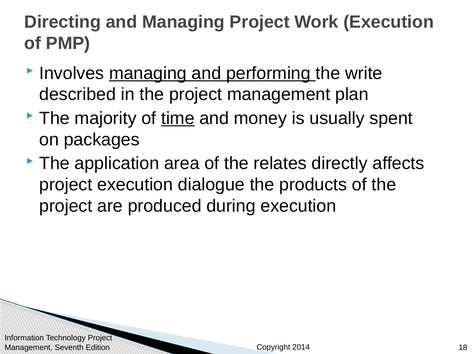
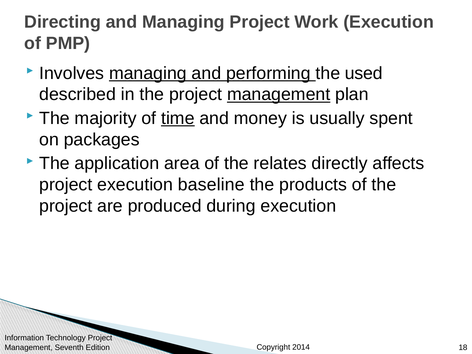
write: write -> used (364, 73)
management underline: none -> present (279, 94)
dialogue: dialogue -> baseline (211, 185)
